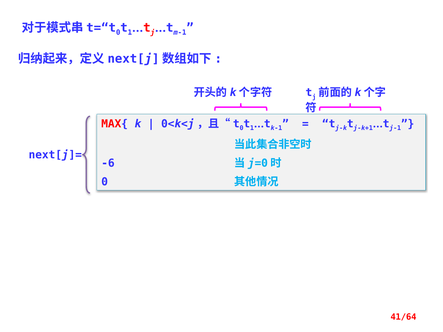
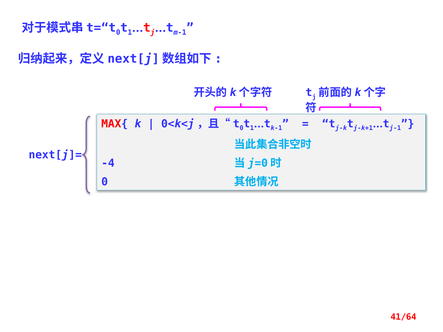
-6: -6 -> -4 (108, 163)
